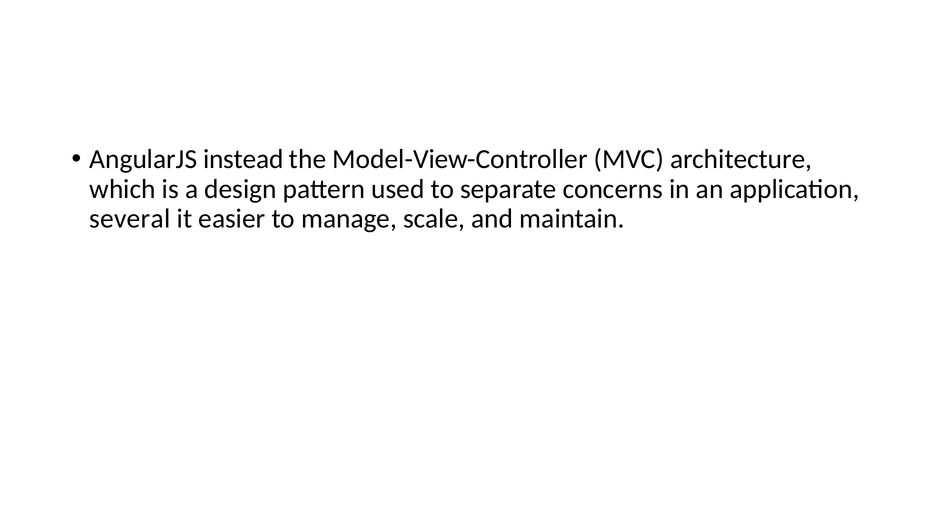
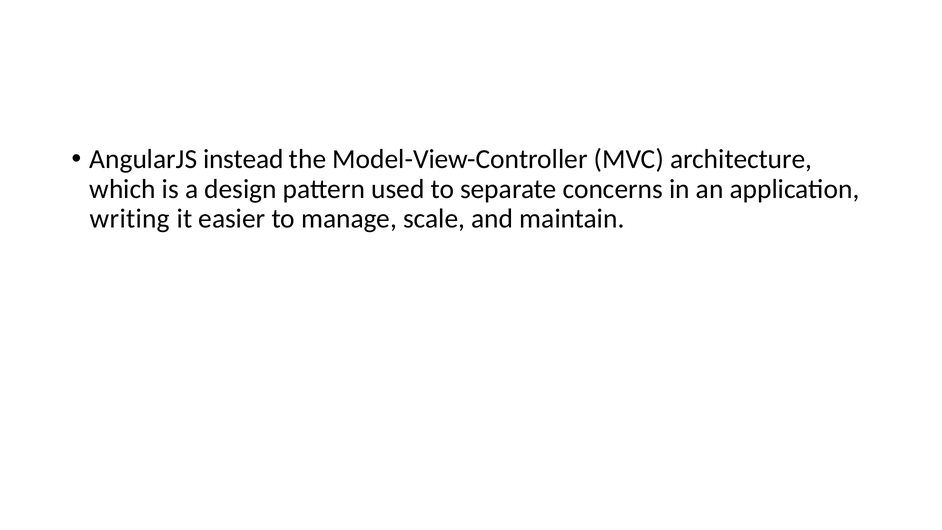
several: several -> writing (130, 219)
